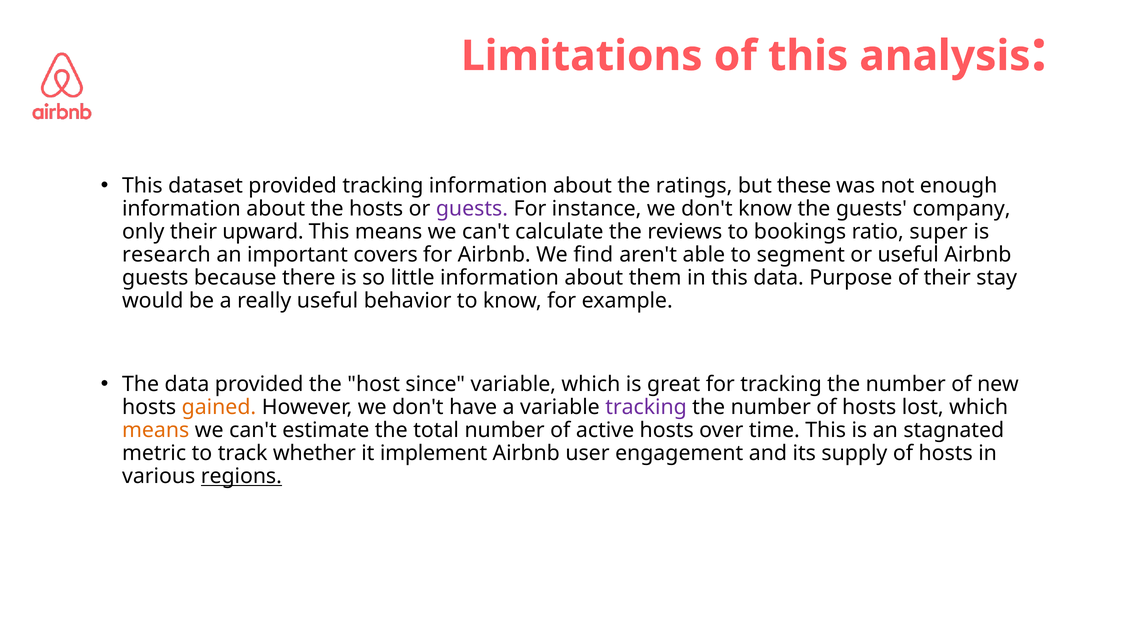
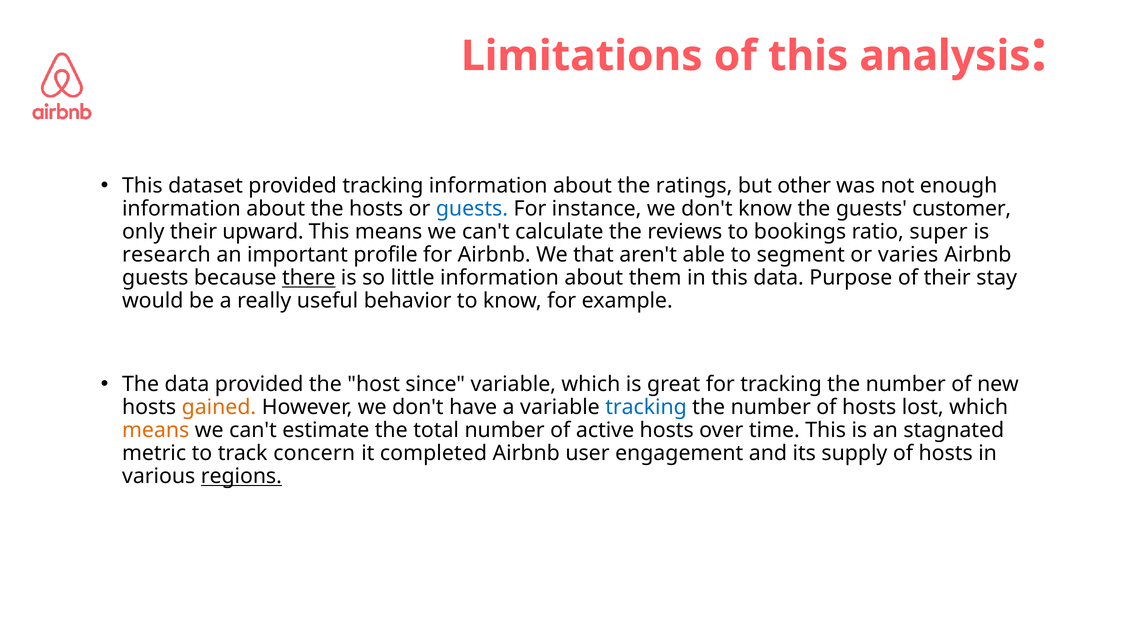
these: these -> other (804, 186)
guests colour: purple -> blue (472, 209)
company: company -> customer (962, 209)
covers: covers -> profile (386, 255)
find: find -> that (593, 255)
or useful: useful -> varies (908, 255)
there underline: none -> present (309, 278)
tracking colour: purple -> blue (646, 408)
whether: whether -> concern (314, 454)
implement: implement -> completed (433, 454)
